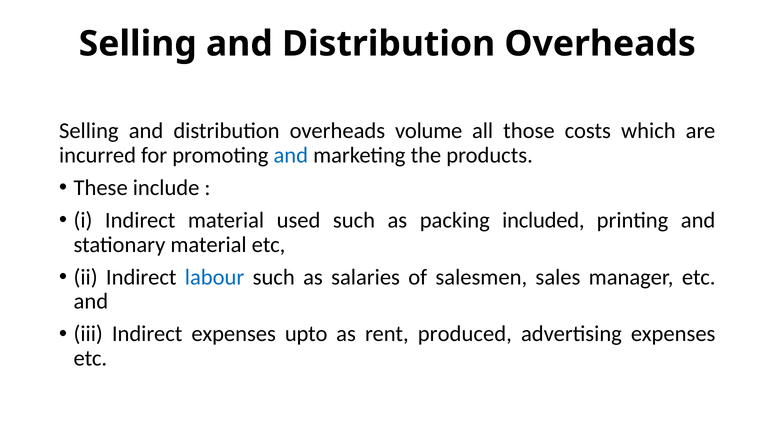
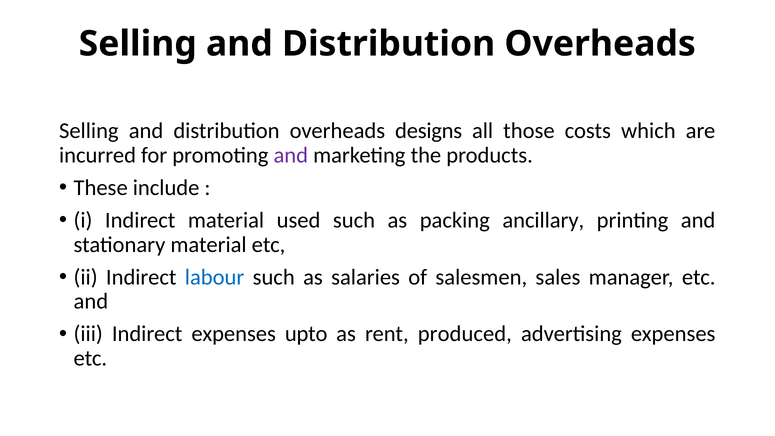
volume: volume -> designs (429, 131)
and colour: blue -> purple (291, 155)
included: included -> ancillary (543, 220)
